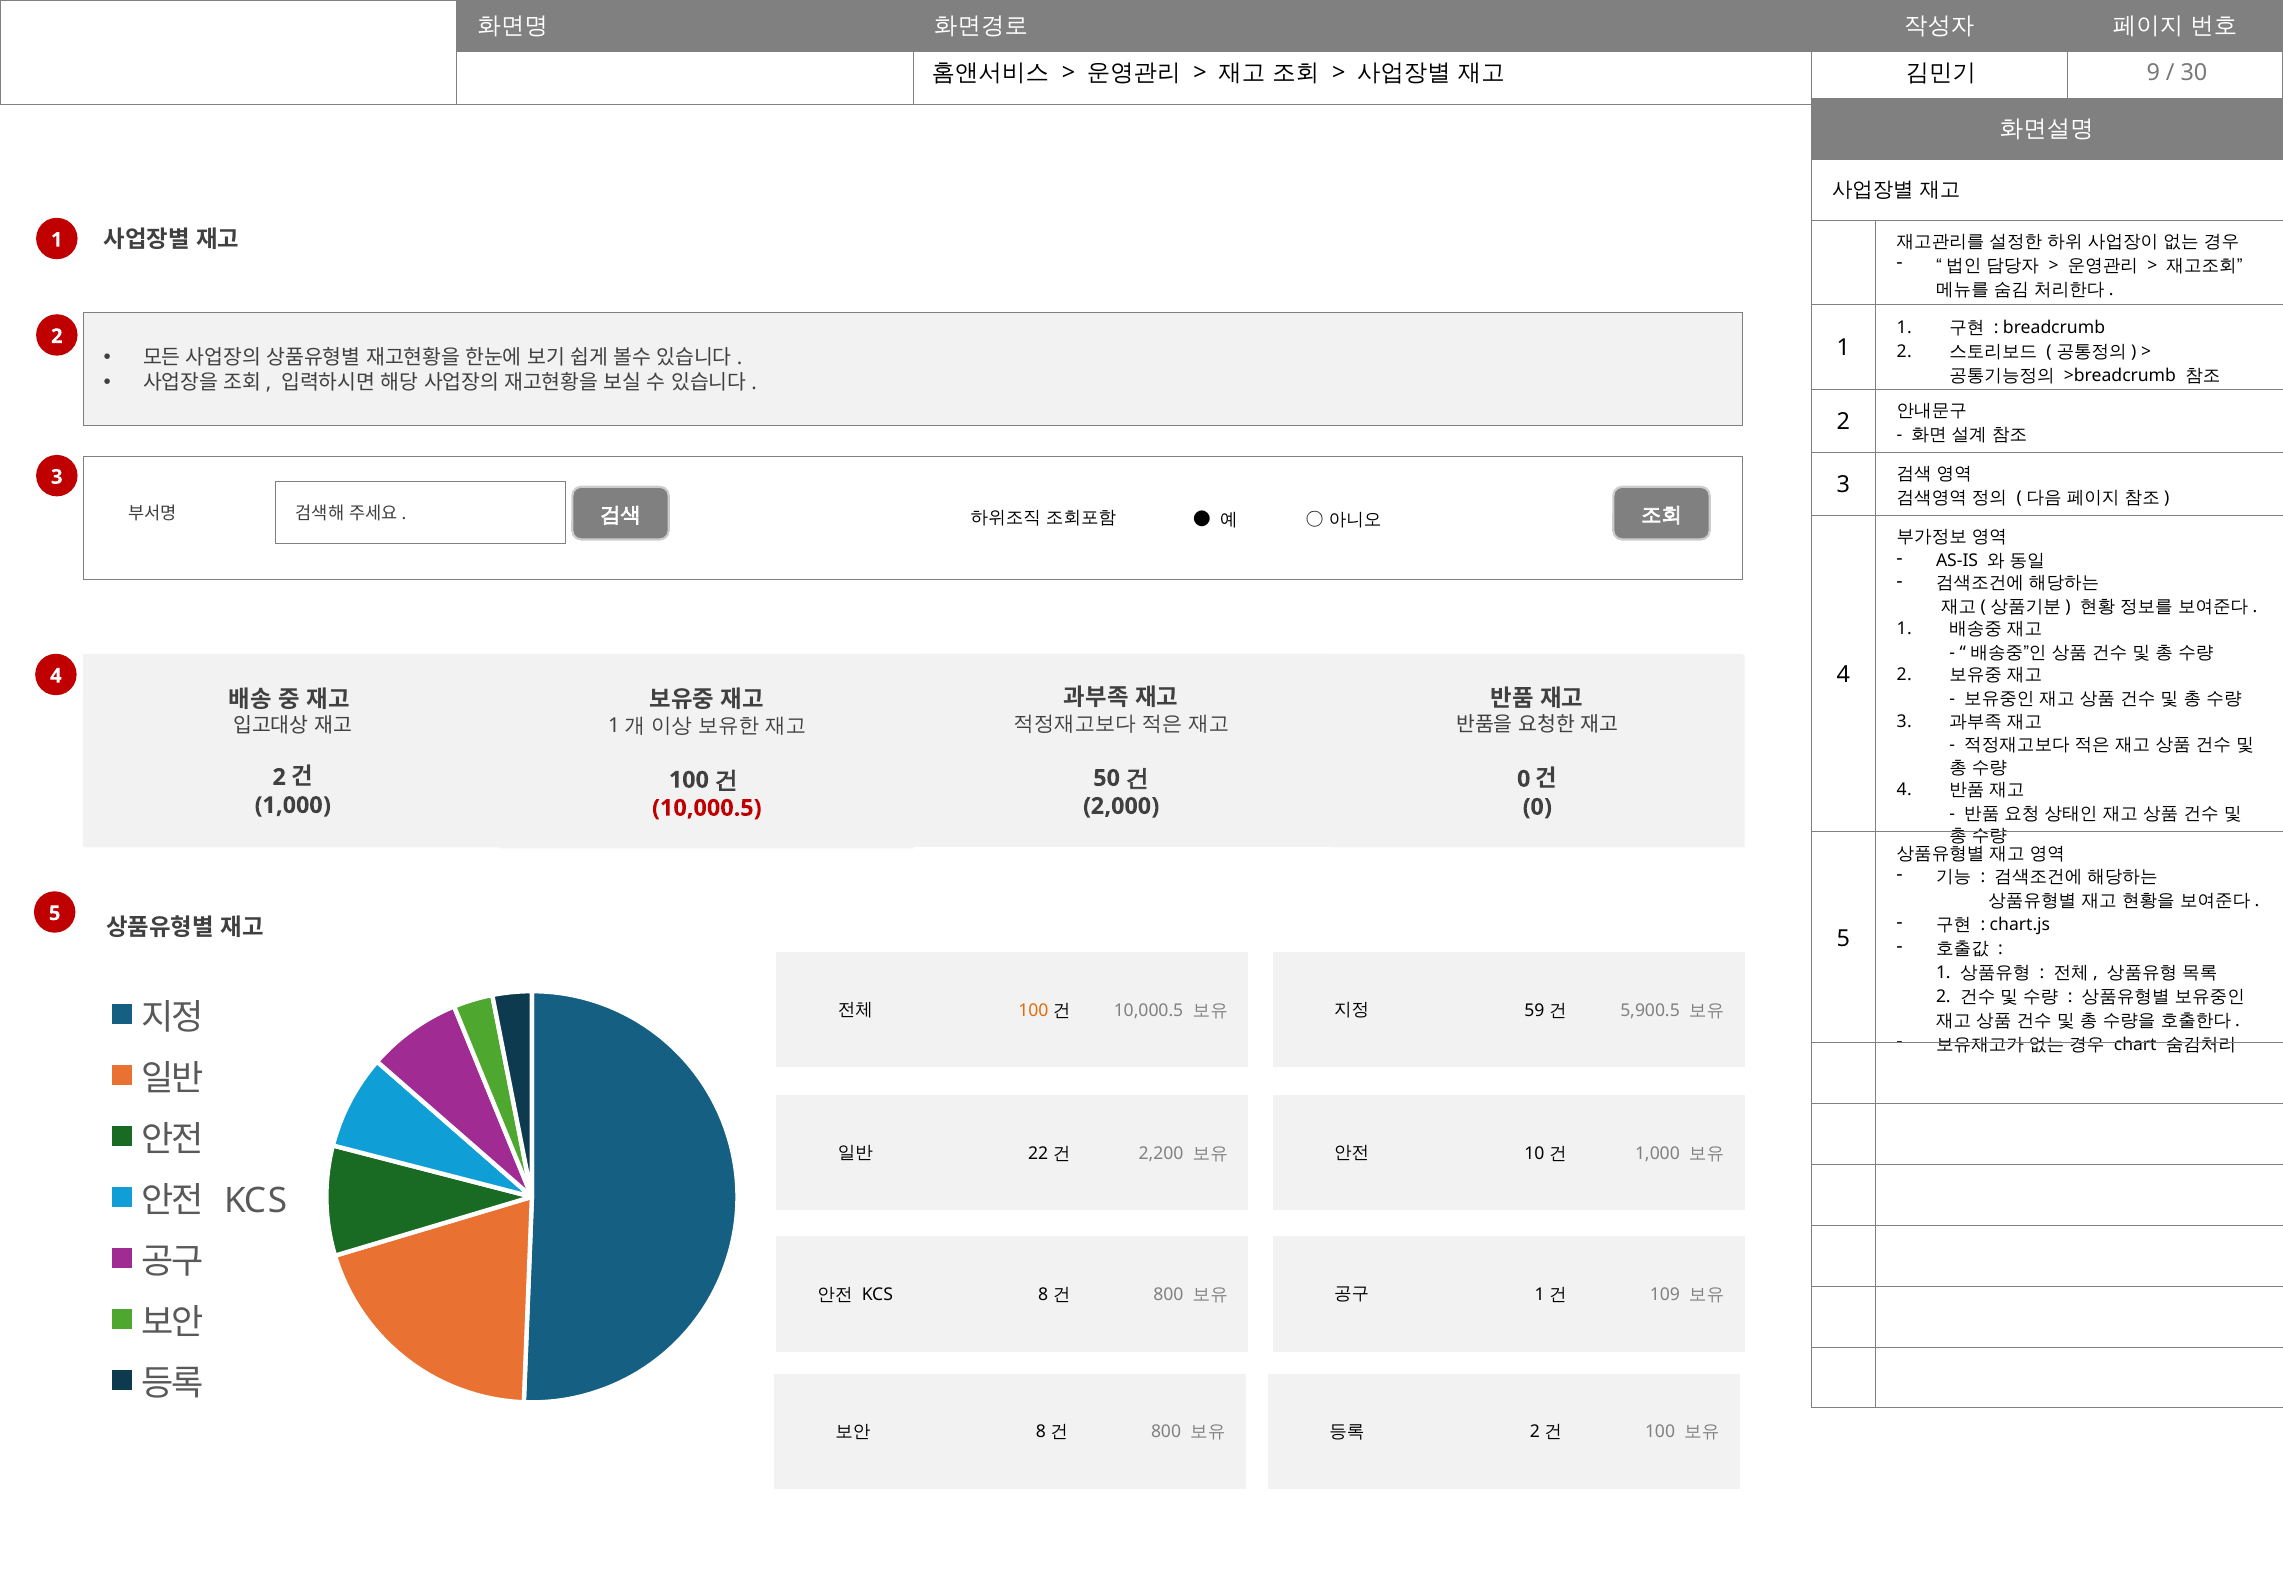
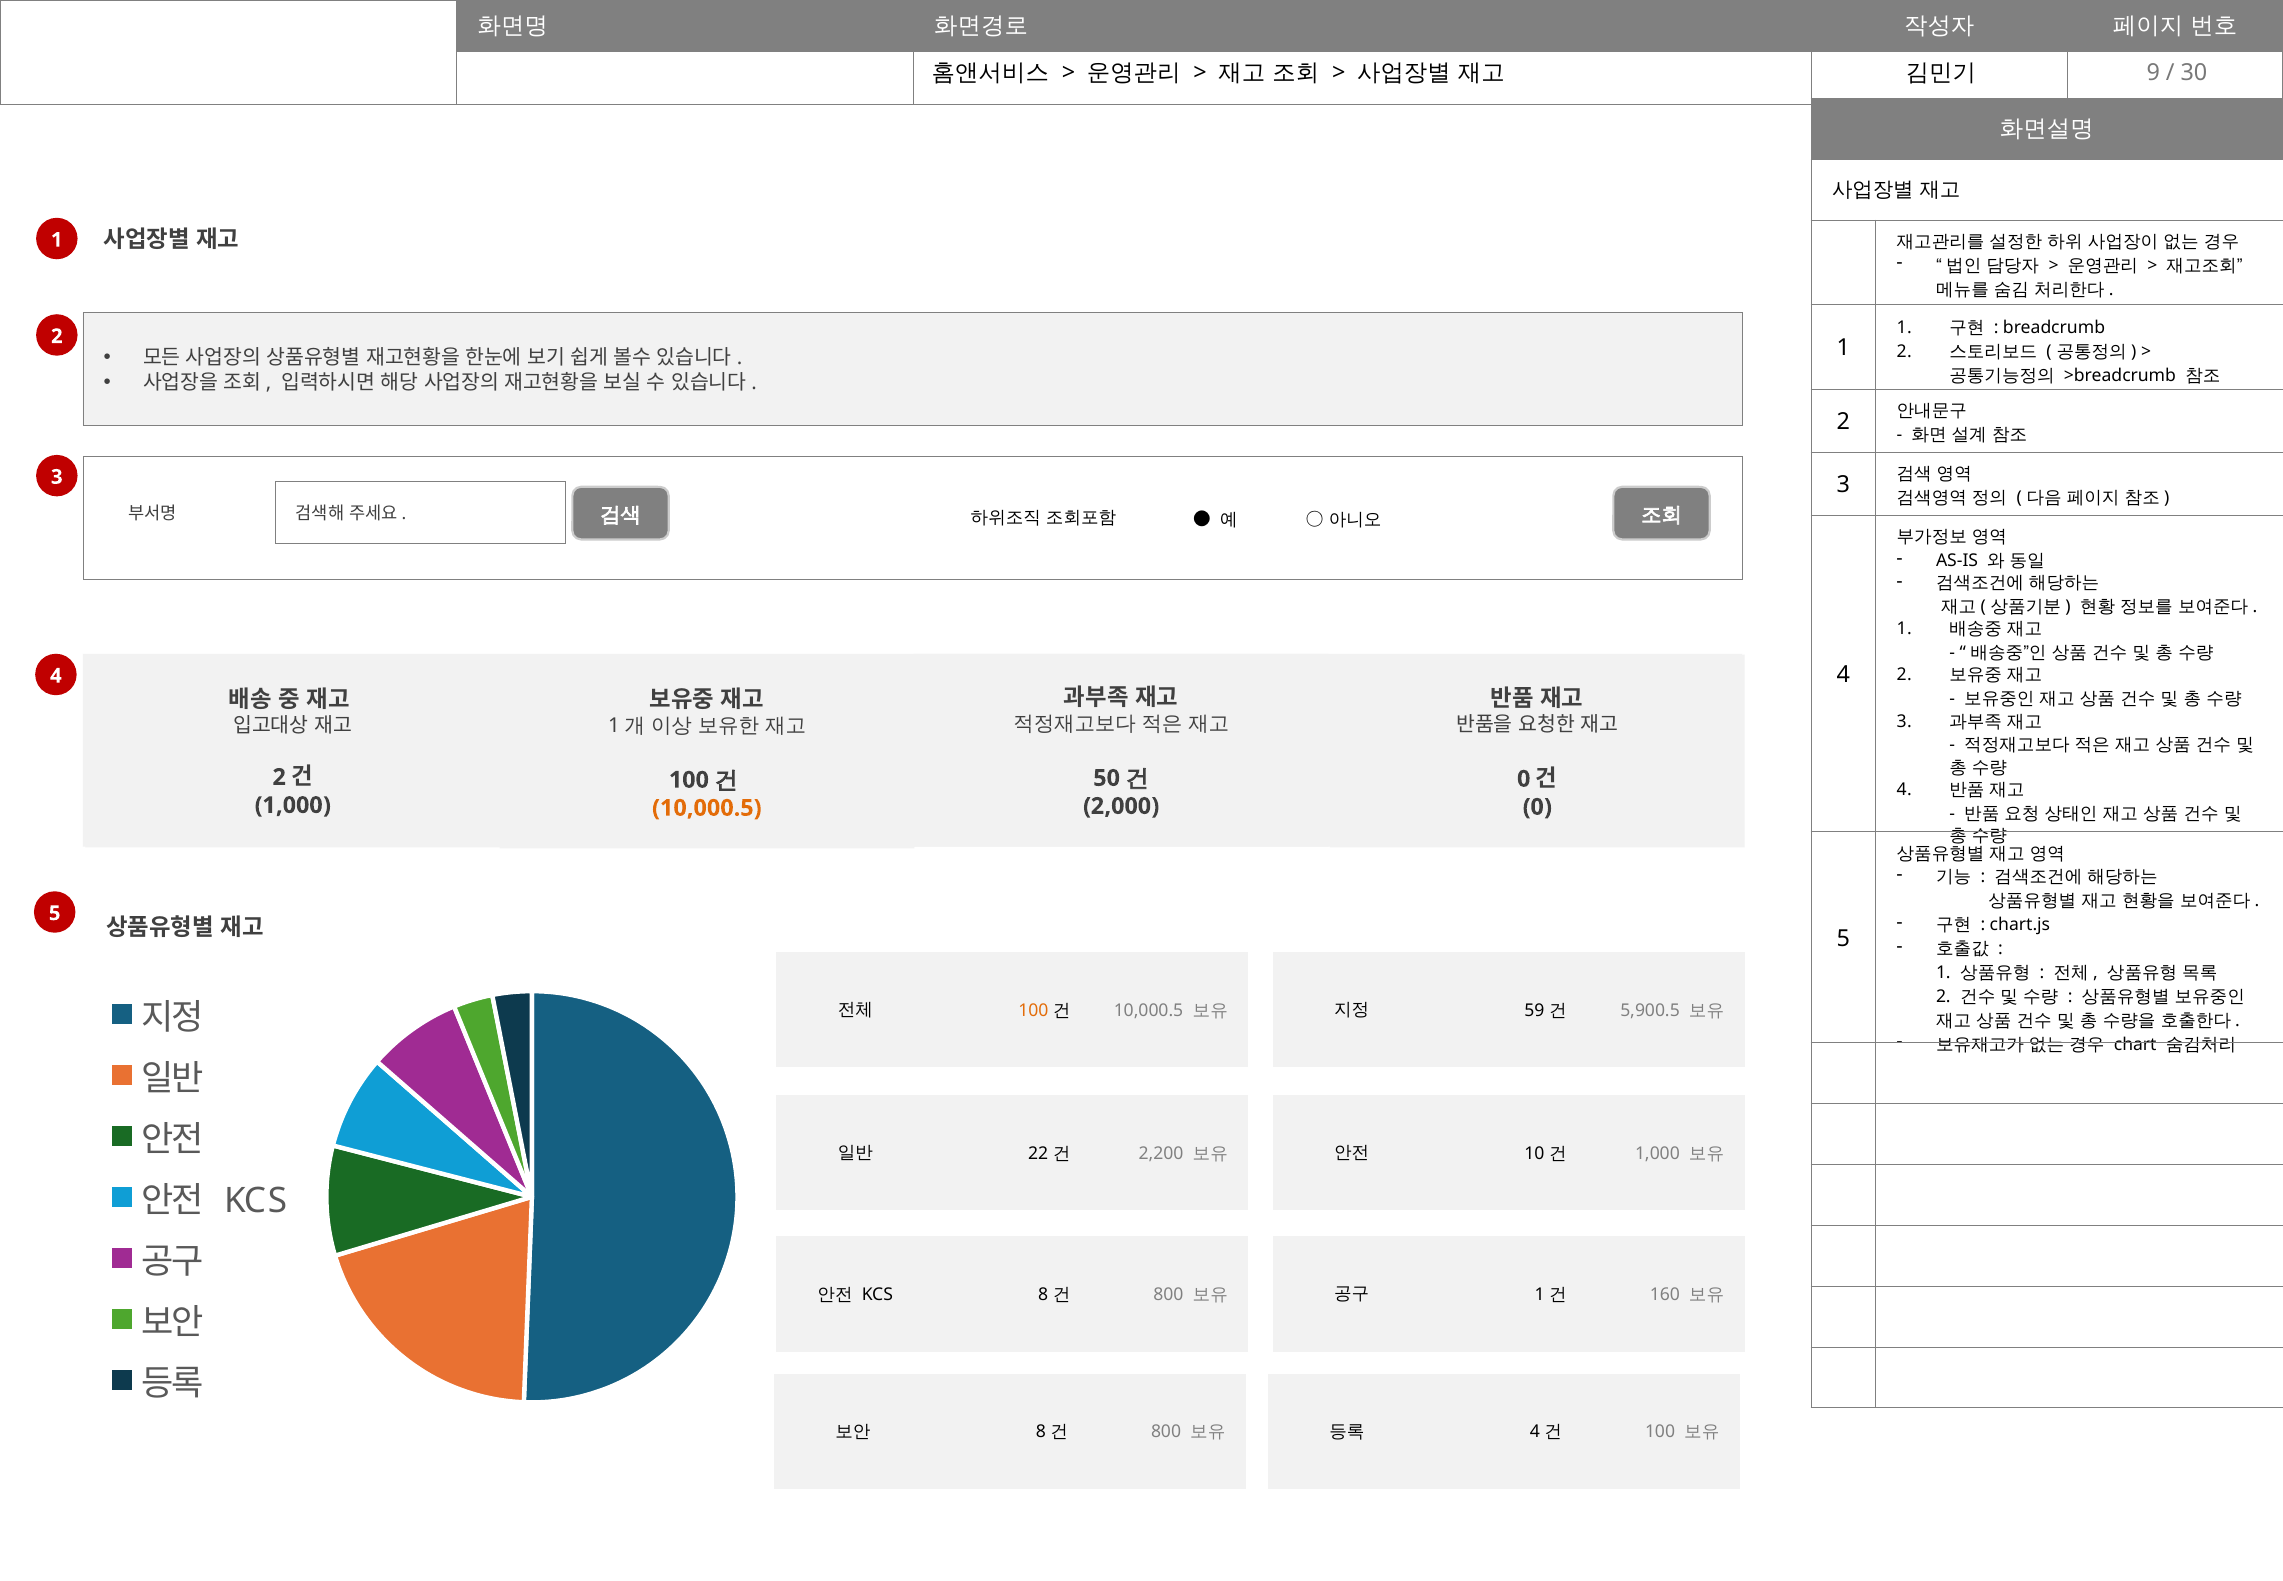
10,000.5 colour: red -> orange (707, 808)
109: 109 -> 160 (1665, 1294)
2: 2 -> 4 (1535, 1432)
